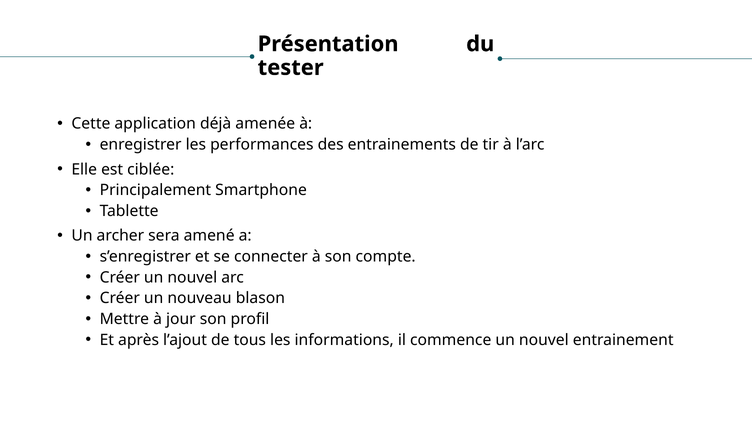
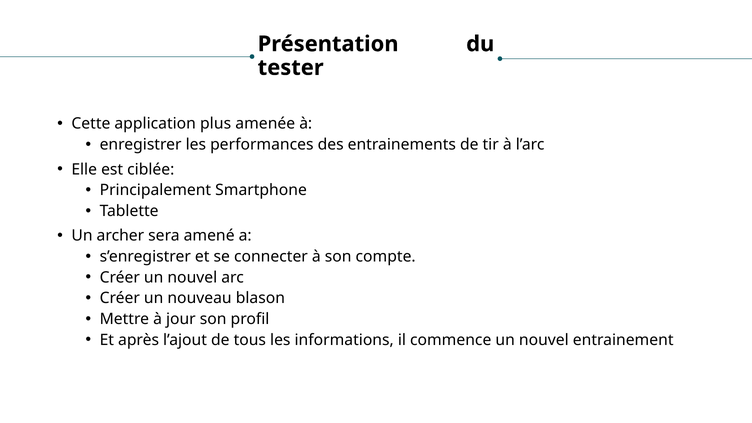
déjà: déjà -> plus (216, 124)
